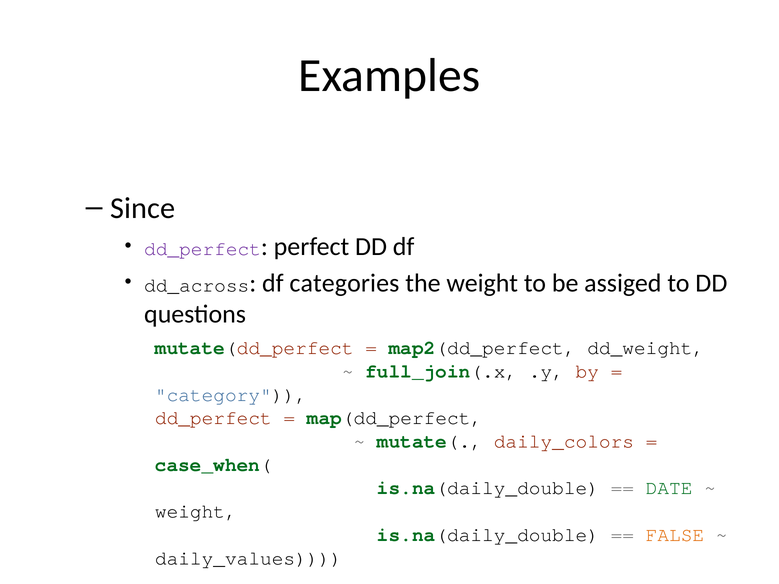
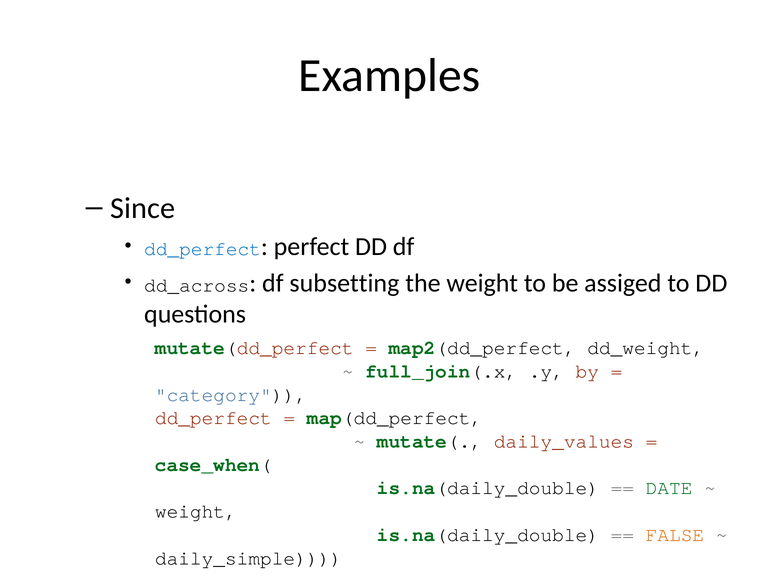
dd_perfect colour: purple -> blue (203, 249)
categories: categories -> subsetting (344, 283)
daily_colors: daily_colors -> daily_values (564, 442)
daily_values: daily_values -> daily_simple (248, 558)
